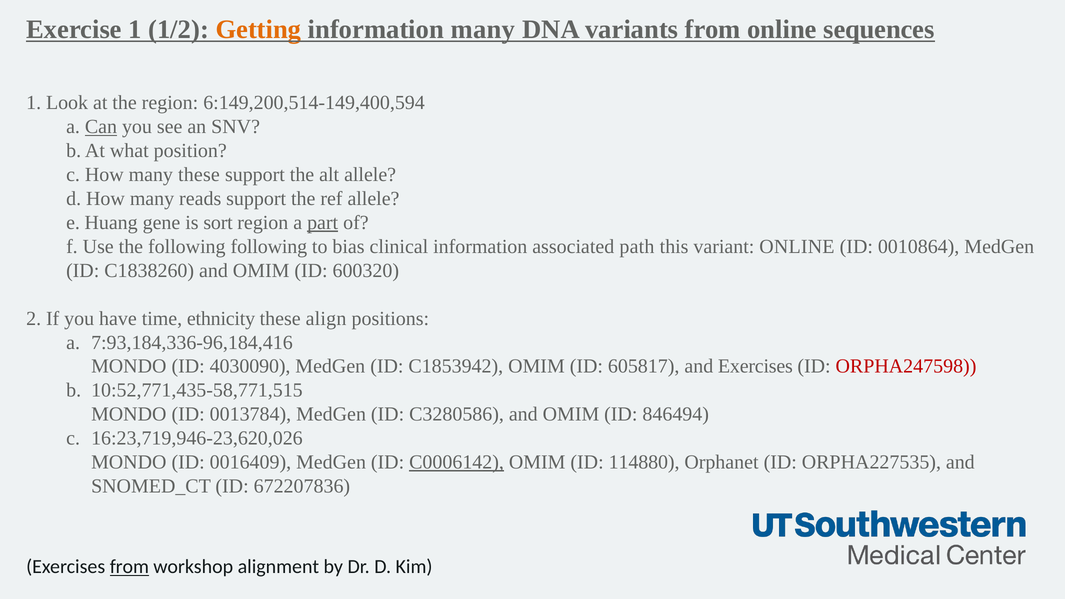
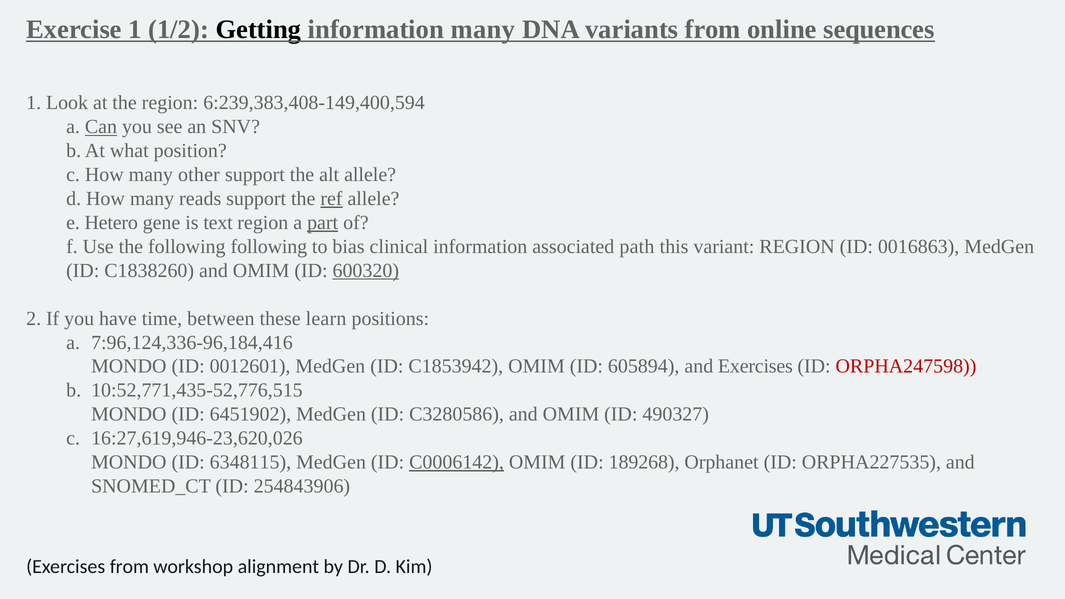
Getting colour: orange -> black (258, 29)
6:149,200,514-149,400,594: 6:149,200,514-149,400,594 -> 6:239,383,408-149,400,594 (314, 103)
many these: these -> other (199, 175)
ref underline: none -> present (331, 199)
Huang: Huang -> Hetero (111, 223)
sort: sort -> text (218, 223)
variant ONLINE: ONLINE -> REGION (797, 247)
0010864: 0010864 -> 0016863 (919, 247)
600320 underline: none -> present (366, 271)
ethnicity: ethnicity -> between (221, 319)
align: align -> learn (326, 319)
7:93,184,336-96,184,416: 7:93,184,336-96,184,416 -> 7:96,124,336-96,184,416 (192, 342)
4030090: 4030090 -> 0012601 (250, 366)
605817: 605817 -> 605894 (644, 366)
10:52,771,435-58,771,515: 10:52,771,435-58,771,515 -> 10:52,771,435-52,776,515 (197, 390)
0013784: 0013784 -> 6451902 (250, 414)
846494: 846494 -> 490327 (676, 414)
16:23,719,946-23,620,026: 16:23,719,946-23,620,026 -> 16:27,619,946-23,620,026 (197, 438)
0016409: 0016409 -> 6348115 (250, 462)
114880: 114880 -> 189268 (644, 462)
672207836: 672207836 -> 254843906 (302, 486)
from underline: present -> none (129, 567)
